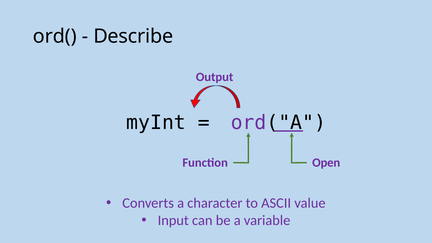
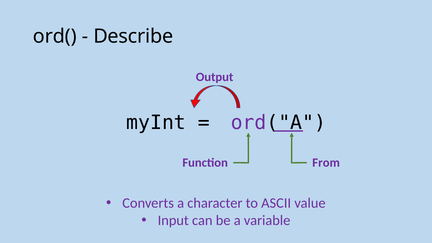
Open: Open -> From (326, 163)
